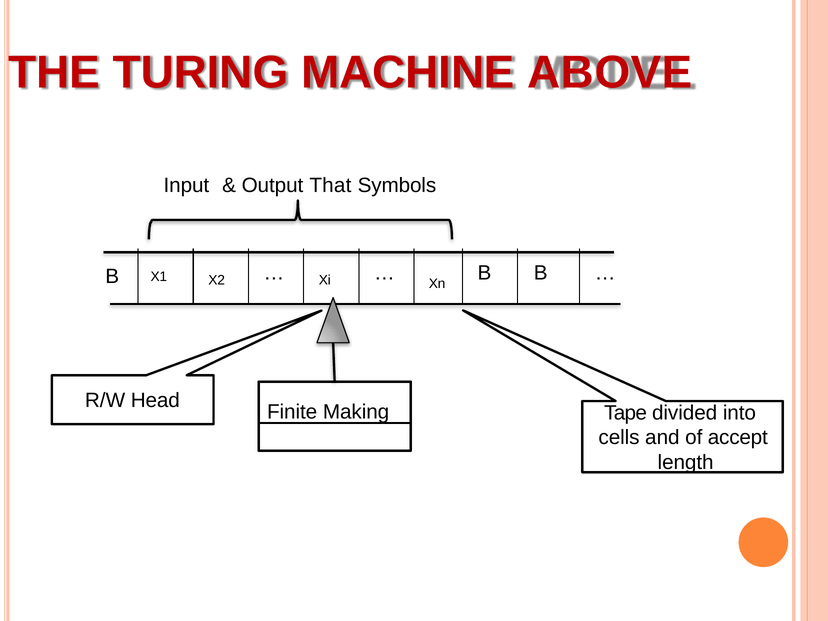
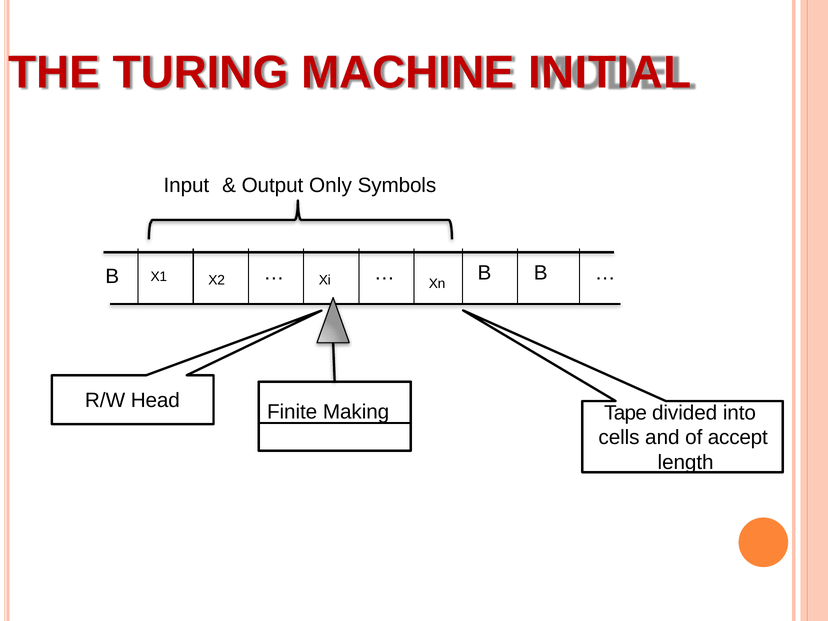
ABOVE: ABOVE -> INITIAL (610, 73)
That: That -> Only (330, 186)
